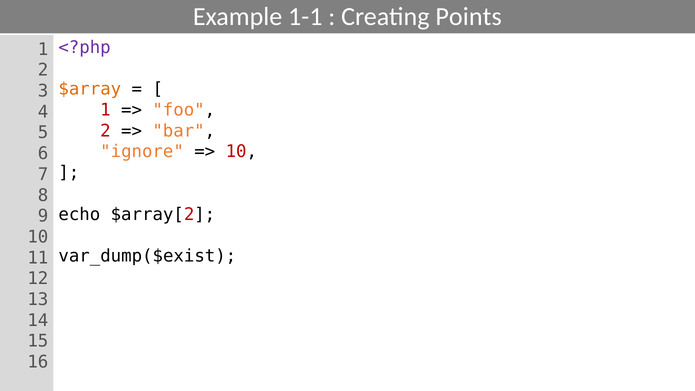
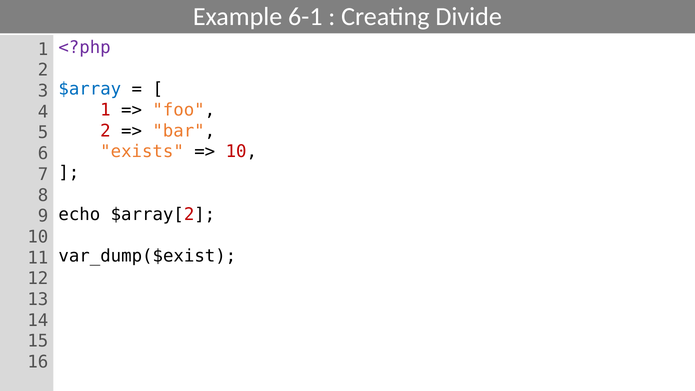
1-1: 1-1 -> 6-1 (305, 16)
Points: Points -> Divide (469, 16)
$array colour: orange -> blue (90, 89)
ignore: ignore -> exists (142, 152)
